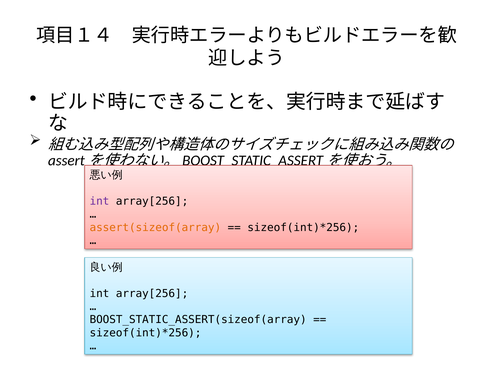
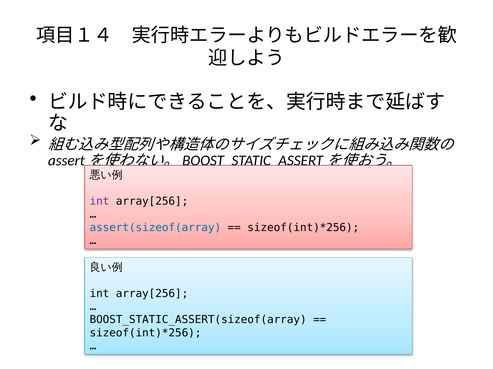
assert(sizeof(array colour: orange -> blue (155, 228)
